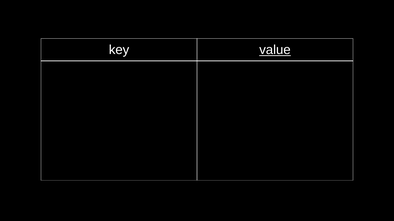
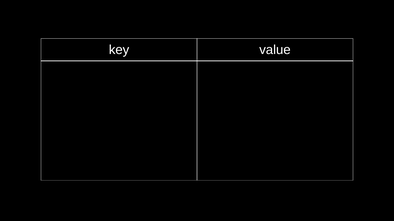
value underline: present -> none (275, 50)
